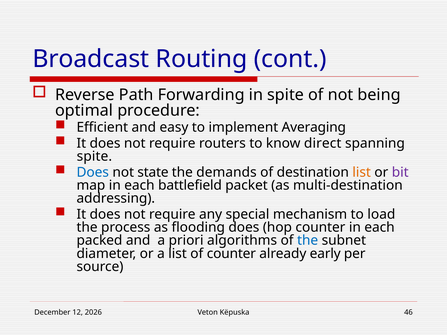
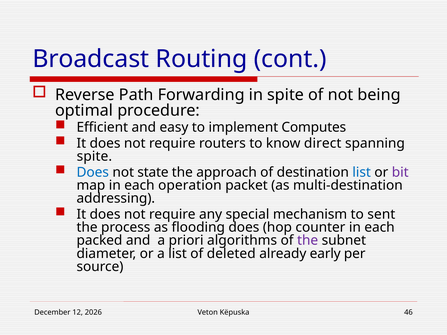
Averaging: Averaging -> Computes (314, 128)
demands: demands -> approach (227, 172)
list colour: orange -> blue (362, 172)
battlefield: battlefield -> operation (190, 185)
load: load -> sent (381, 214)
the colour: blue -> purple (308, 241)
of counter: counter -> deleted (231, 254)
